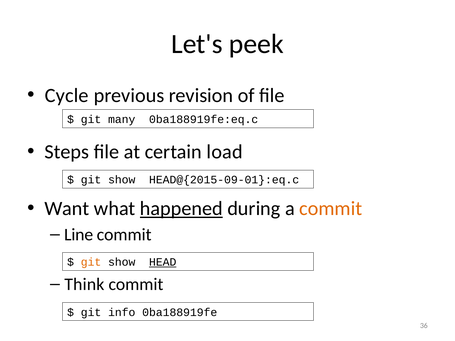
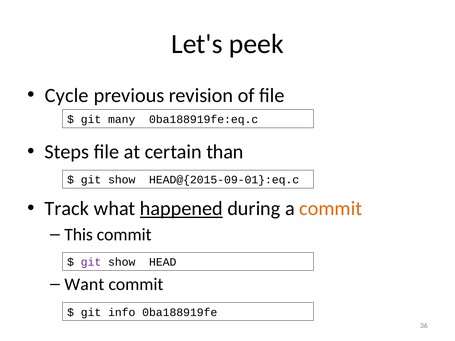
load: load -> than (225, 152)
Want: Want -> Track (67, 209)
Line: Line -> This (79, 235)
git colour: orange -> purple (91, 262)
HEAD underline: present -> none (163, 262)
Think: Think -> Want (84, 284)
